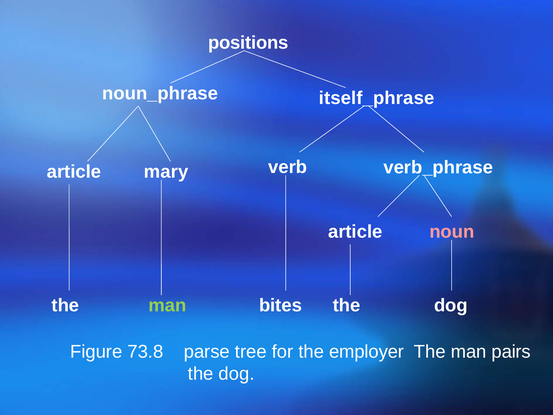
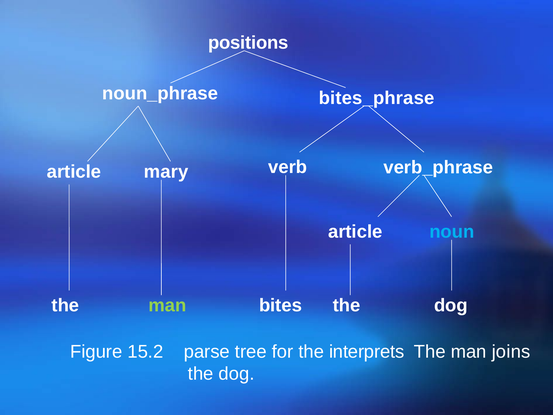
itself_phrase: itself_phrase -> bites_phrase (377, 98)
noun colour: pink -> light blue (452, 232)
73.8: 73.8 -> 15.2 (145, 351)
employer: employer -> interprets (367, 351)
pairs: pairs -> joins (511, 351)
